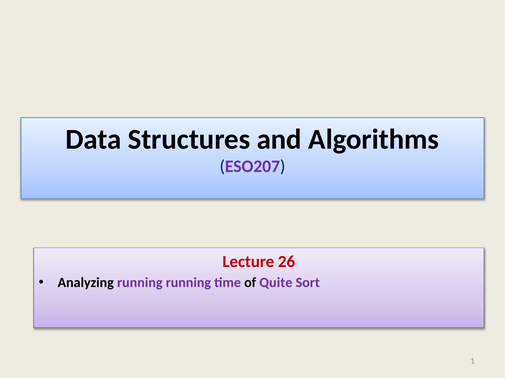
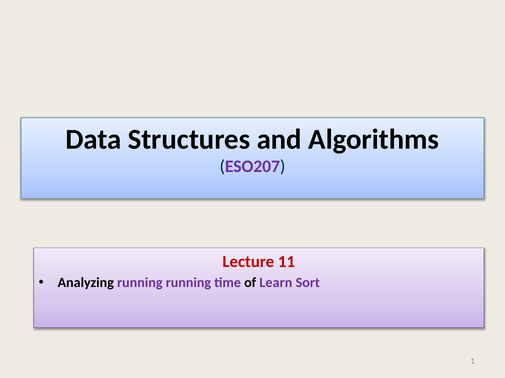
26: 26 -> 11 (287, 262)
Quite: Quite -> Learn (276, 283)
